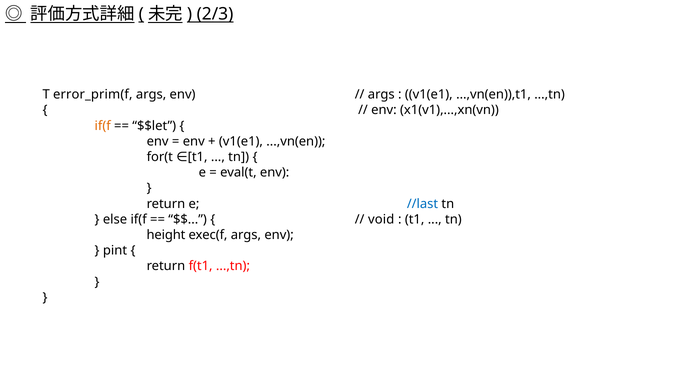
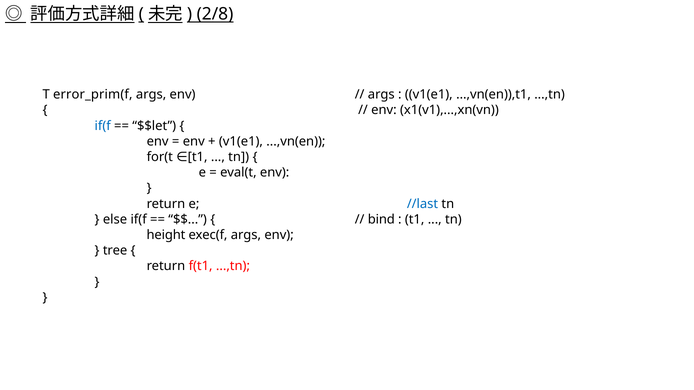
2/3: 2/3 -> 2/8 (215, 14)
if(f colour: orange -> blue (103, 126)
void: void -> bind (381, 220)
pint: pint -> tree (115, 251)
